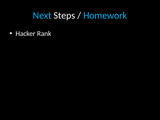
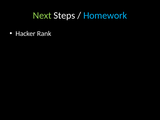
Next colour: light blue -> light green (42, 15)
